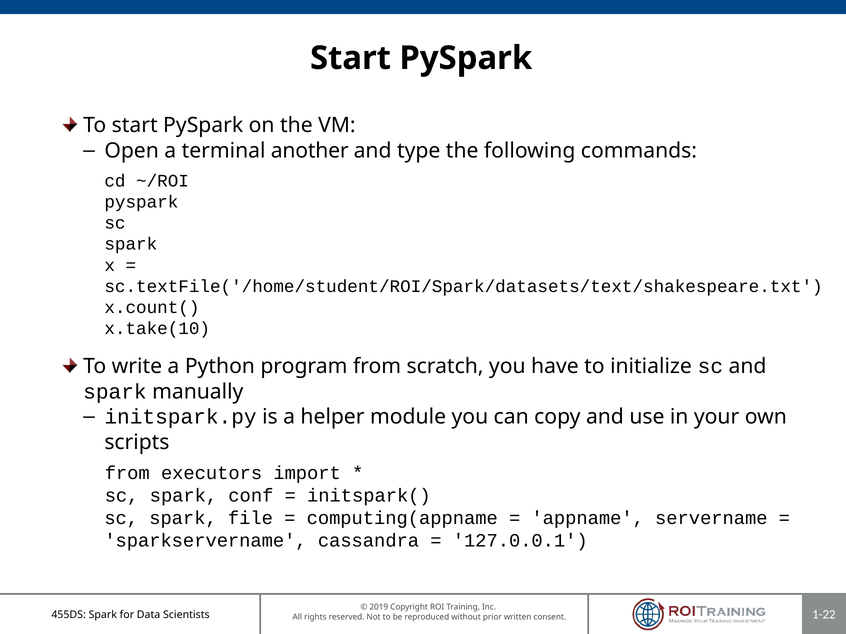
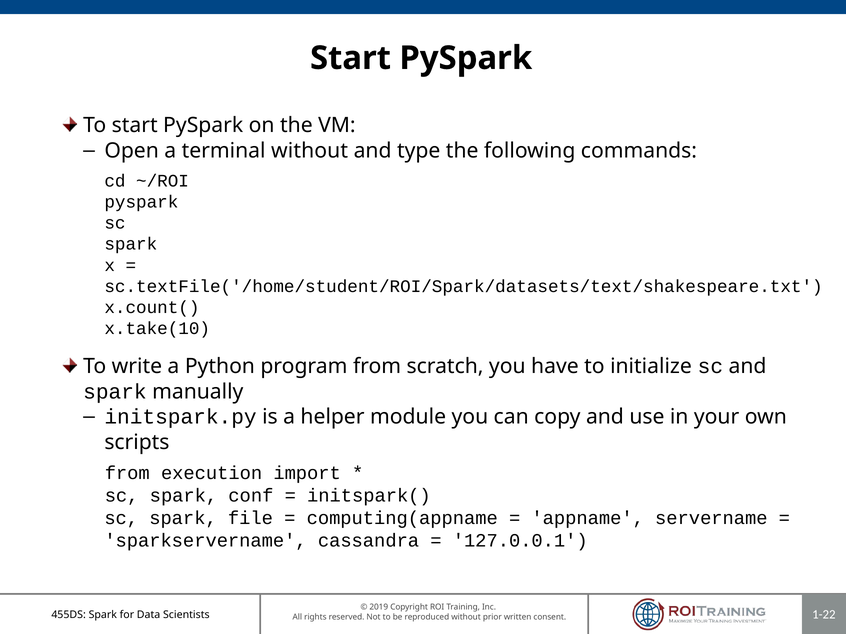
terminal another: another -> without (310, 151)
executors: executors -> execution (212, 474)
